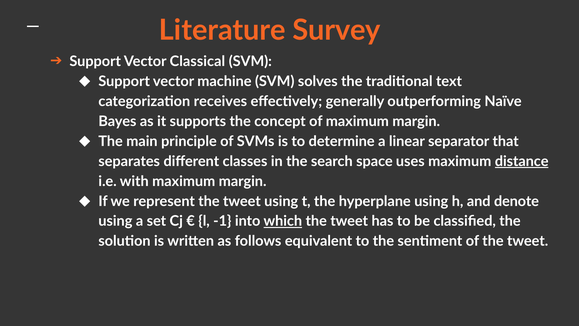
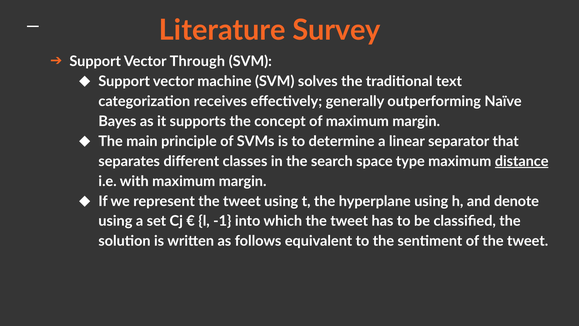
Classical: Classical -> Through (197, 61)
uses: uses -> type (410, 161)
which underline: present -> none (283, 221)
